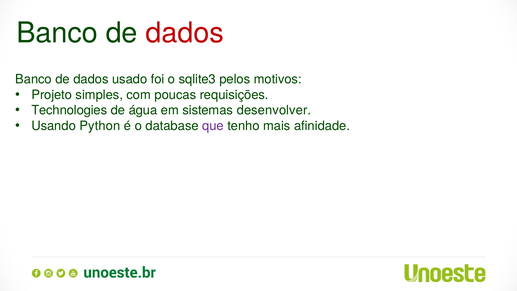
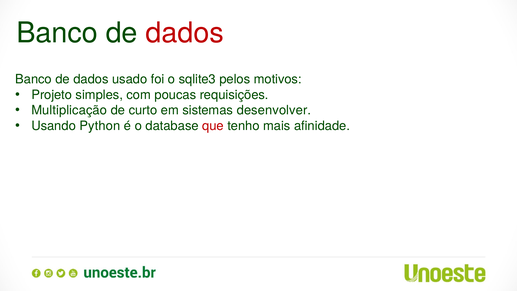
Technologies: Technologies -> Multiplicação (69, 110)
água: água -> curto (143, 110)
que colour: purple -> red (213, 126)
